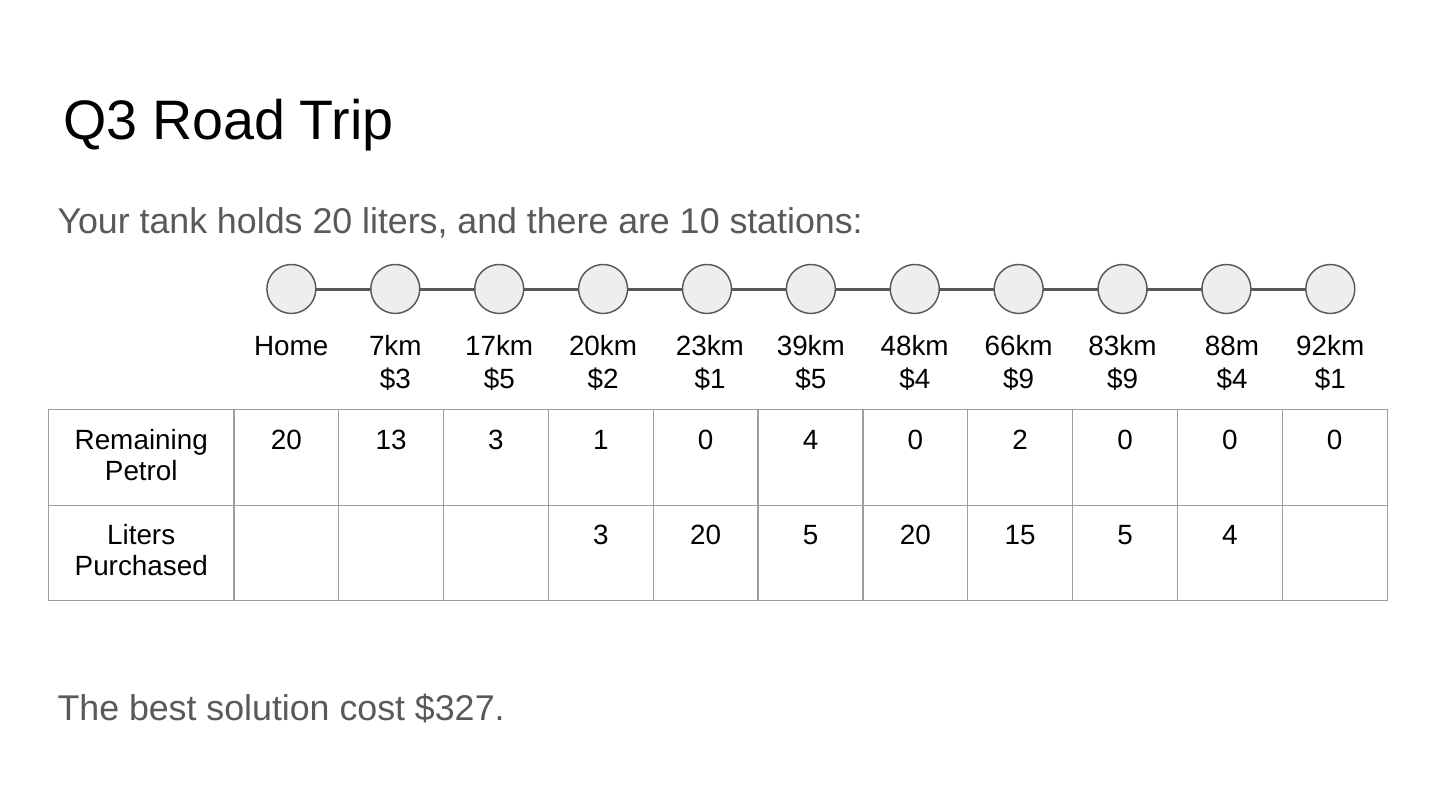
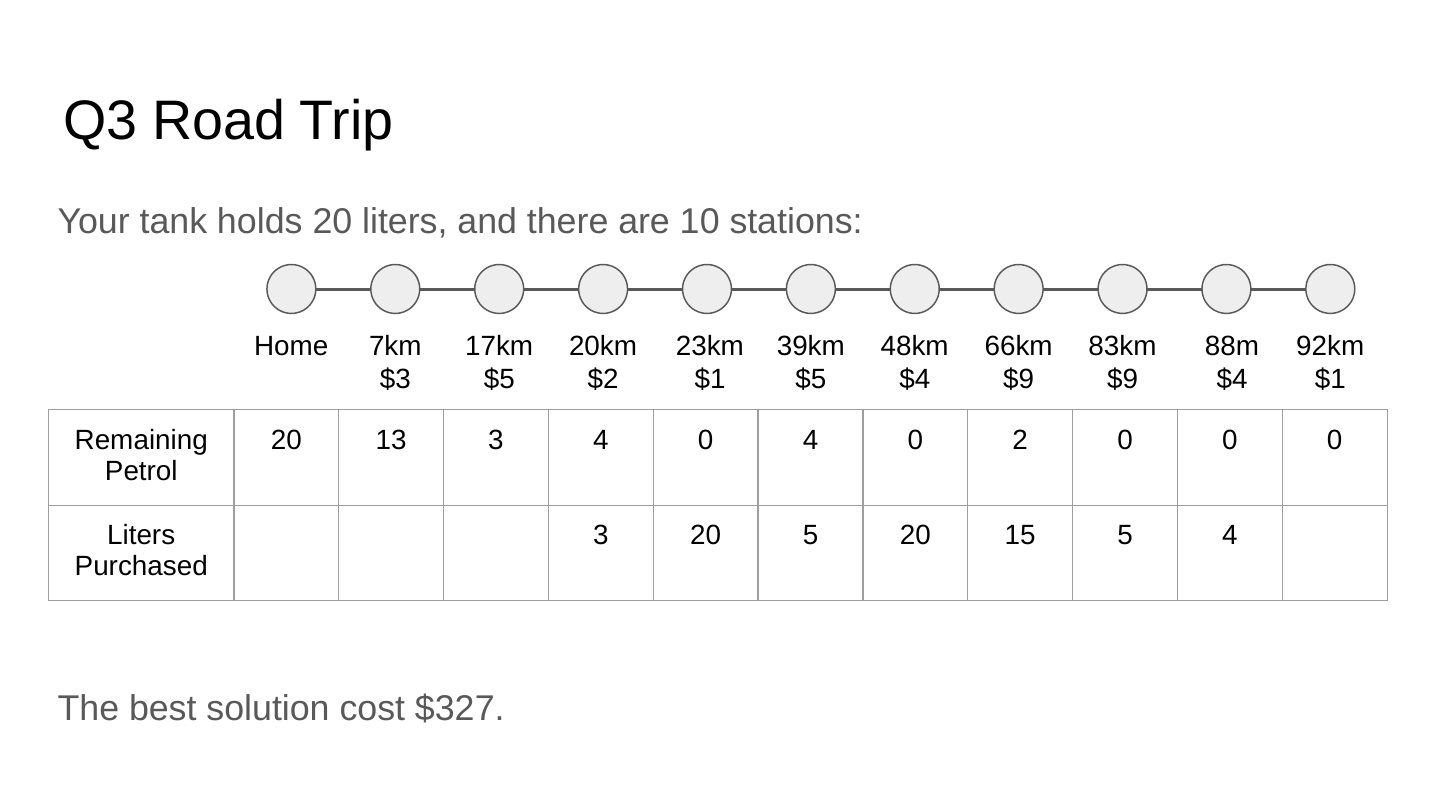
3 1: 1 -> 4 (601, 440)
